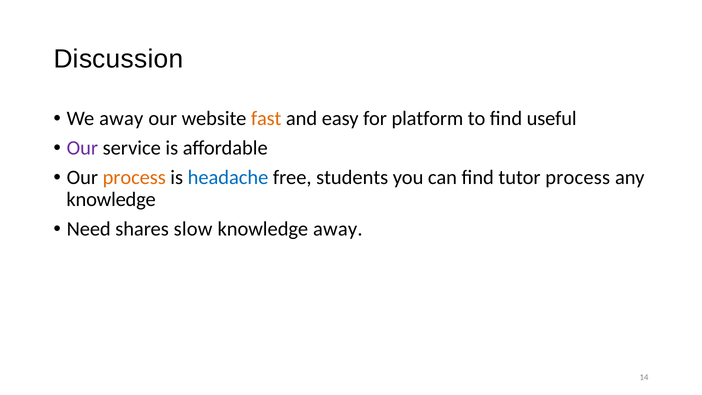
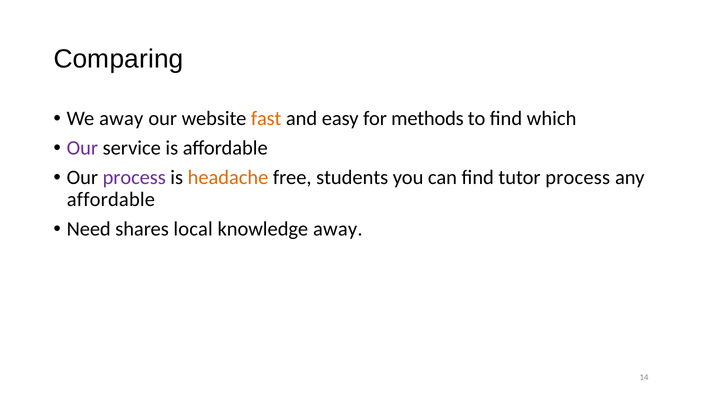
Discussion: Discussion -> Comparing (118, 59)
platform: platform -> methods (427, 119)
useful: useful -> which (552, 119)
process colour: orange -> purple (134, 178)
headache colour: blue -> orange (228, 178)
knowledge: knowledge -> affordable (111, 200)
slow: slow -> local (193, 229)
